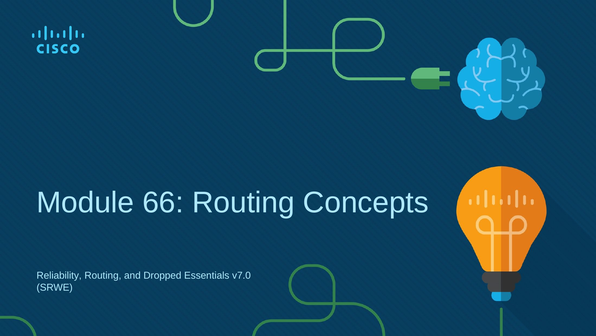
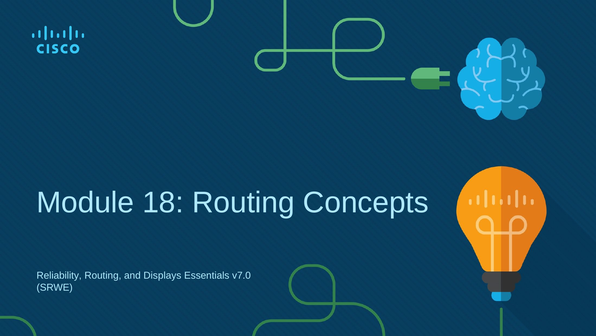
66: 66 -> 18 (163, 202)
Dropped: Dropped -> Displays (162, 275)
